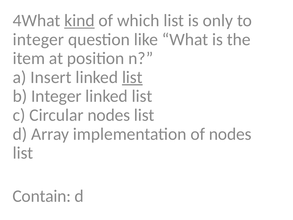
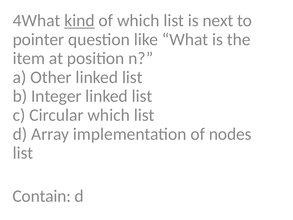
only: only -> next (218, 21)
integer: integer -> pointer (38, 39)
Insert: Insert -> Other (51, 77)
list underline: present -> none (132, 77)
Circular nodes: nodes -> which (109, 115)
